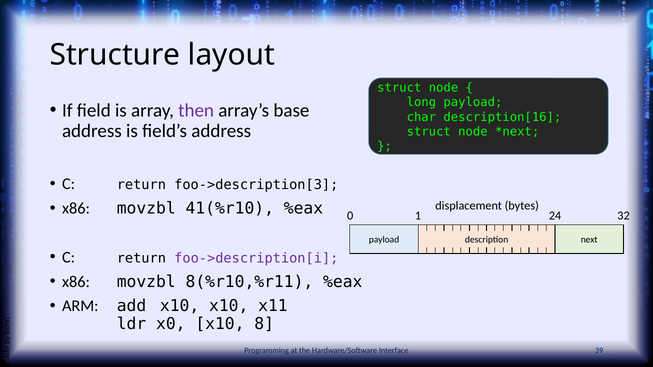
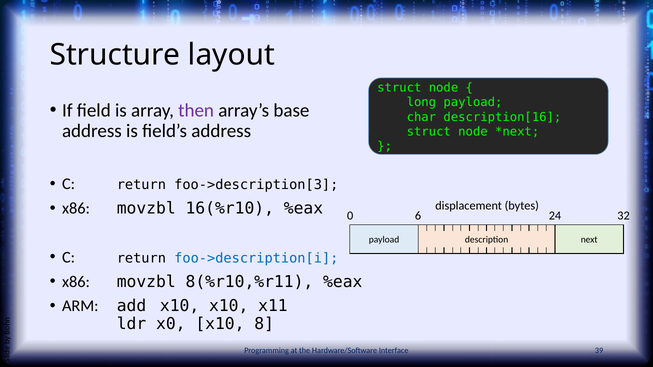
41(%r10: 41(%r10 -> 16(%r10 (230, 209)
1: 1 -> 6 (418, 216)
foo->description[i colour: purple -> blue (256, 258)
